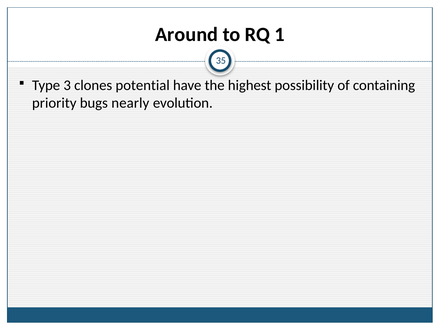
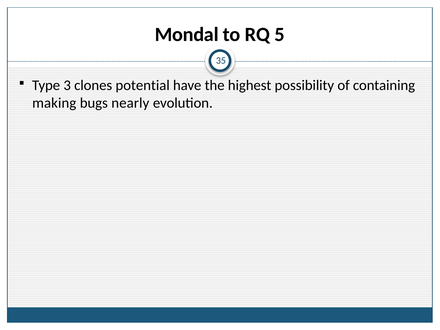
Around: Around -> Mondal (187, 35)
1: 1 -> 5 (279, 35)
priority: priority -> making (54, 103)
